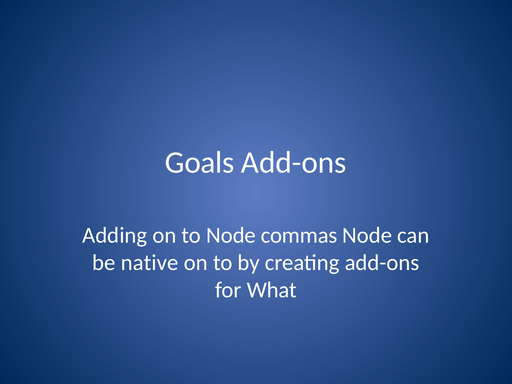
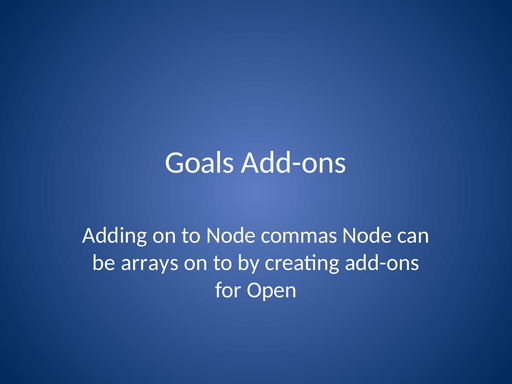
native: native -> arrays (150, 263)
What: What -> Open (272, 290)
